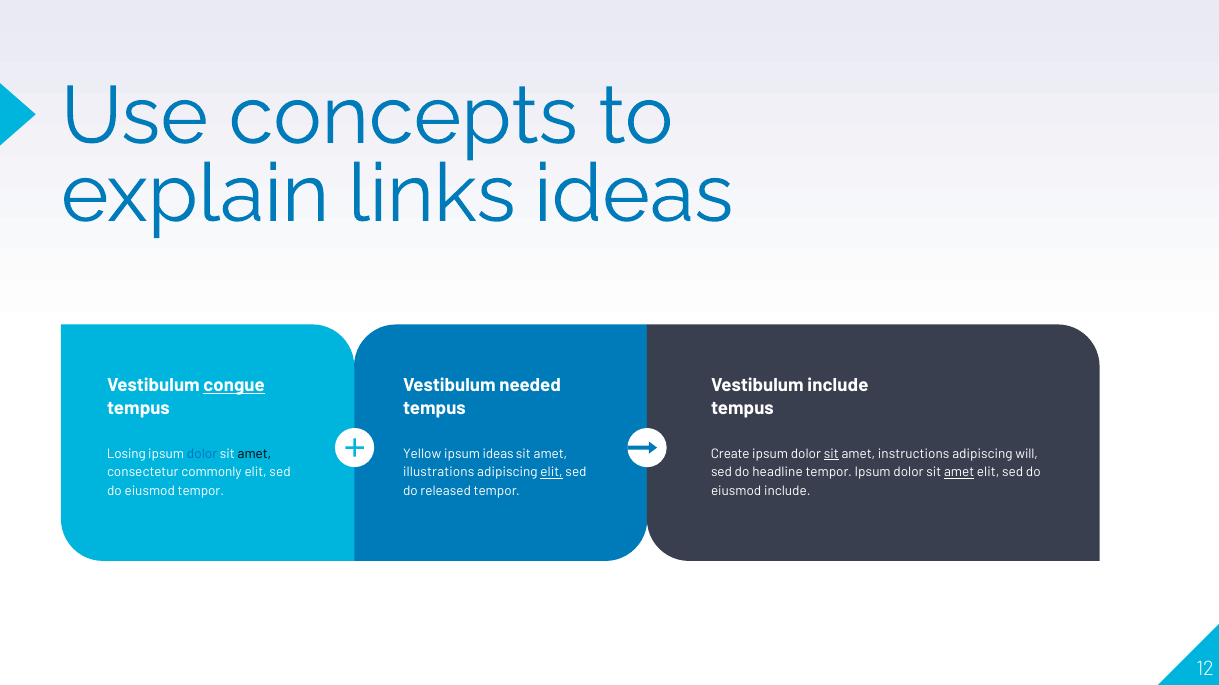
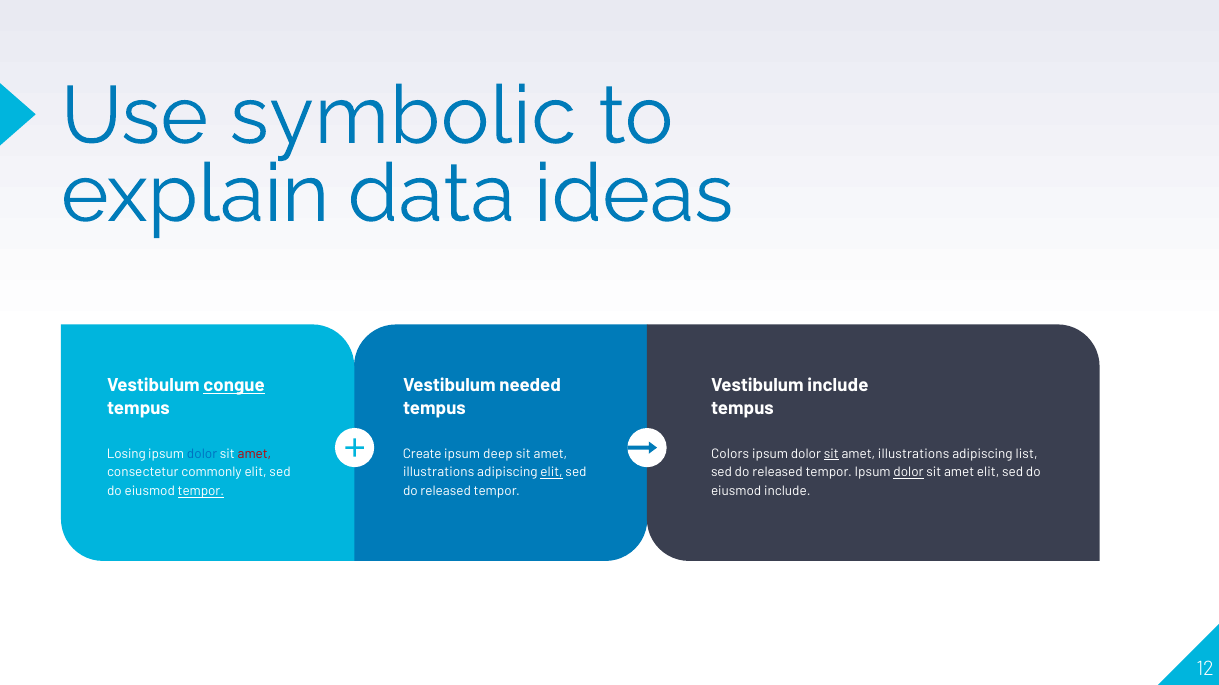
concepts: concepts -> symbolic (403, 116)
links: links -> data (431, 194)
amet colour: black -> red (254, 454)
Yellow: Yellow -> Create (422, 454)
ipsum ideas: ideas -> deep (498, 454)
Create: Create -> Colors (730, 454)
instructions: instructions -> illustrations (914, 454)
will: will -> list (1027, 454)
headline: headline -> released (778, 473)
dolor underline: none -> present (908, 473)
amet underline: present -> none (959, 473)
tempor underline: none -> present (201, 492)
